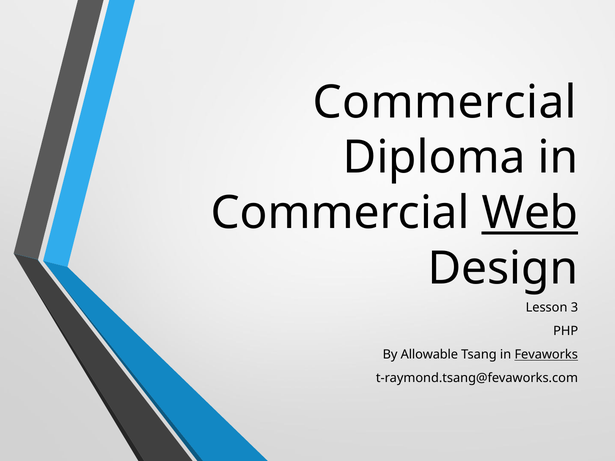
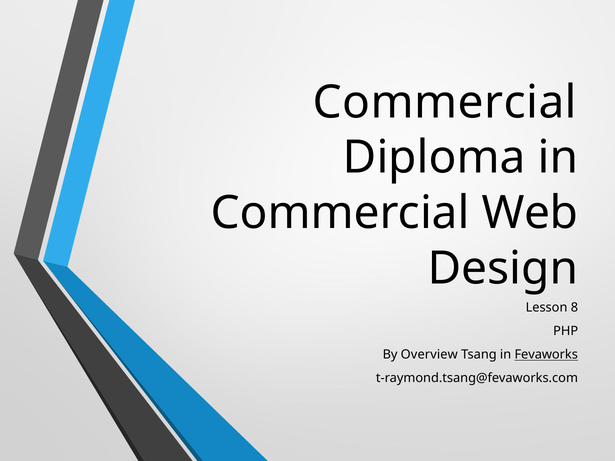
Web underline: present -> none (530, 213)
3: 3 -> 8 (574, 308)
Allowable: Allowable -> Overview (429, 355)
